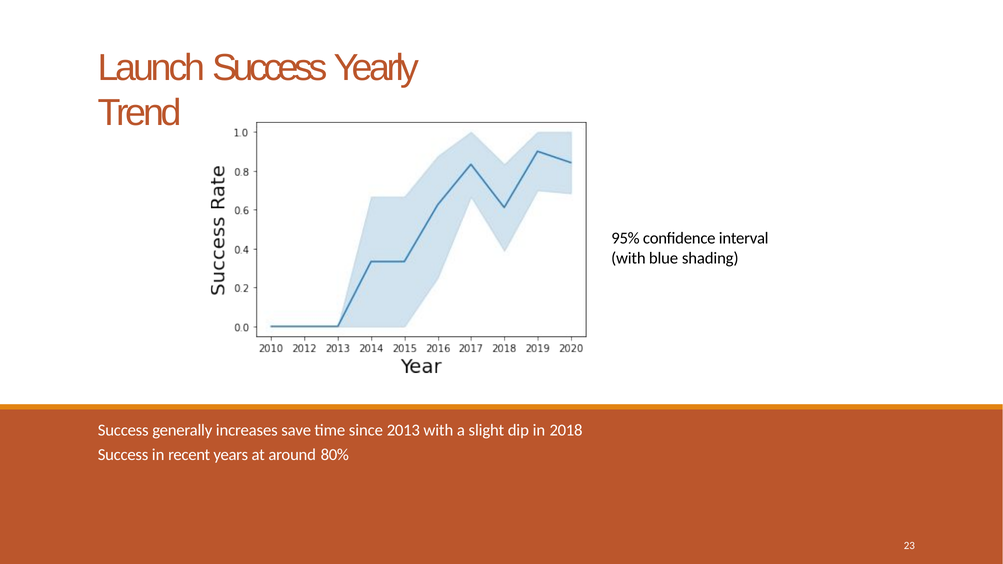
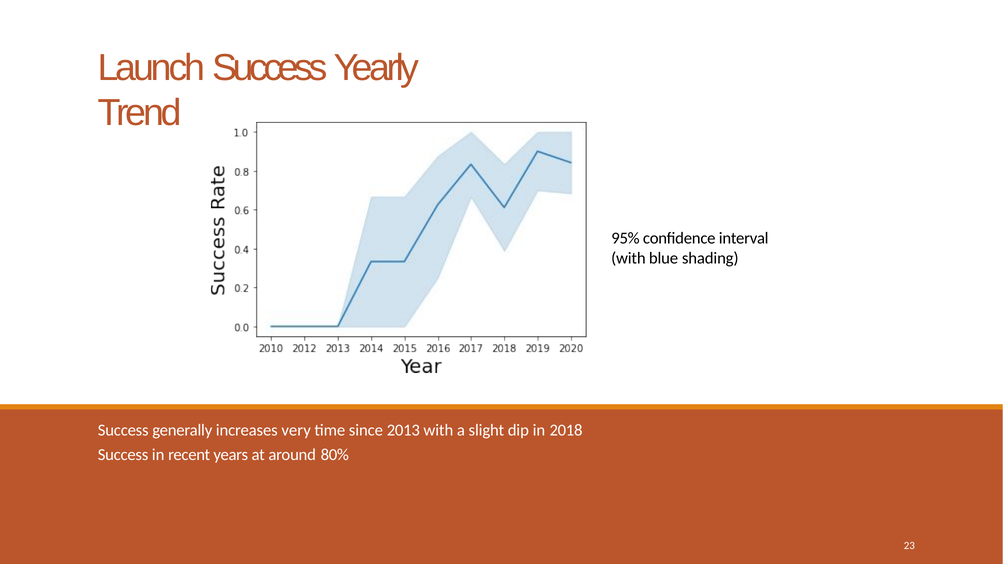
save: save -> very (296, 430)
